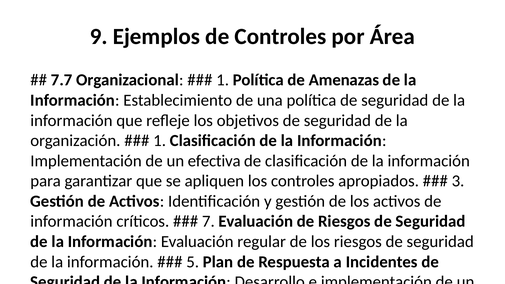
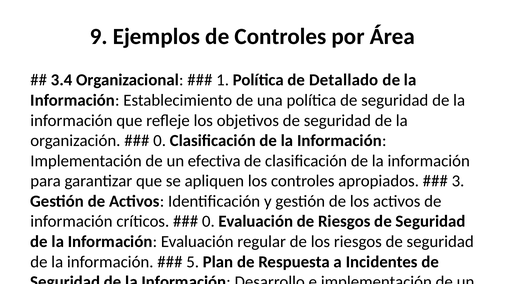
7.7: 7.7 -> 3.4 (62, 80)
de Amenazas: Amenazas -> Detallado (344, 80)
1: 1 -> 0 (160, 141)
7: 7 -> 0 (208, 221)
